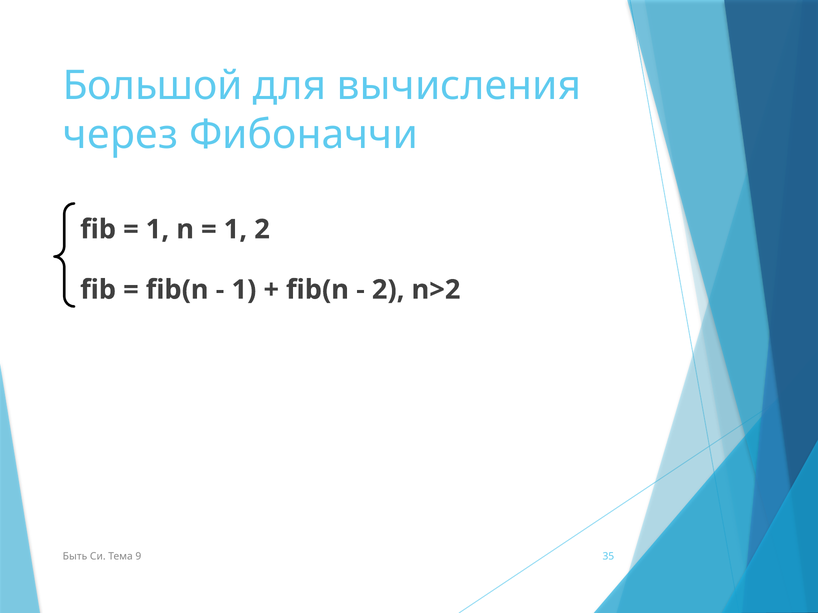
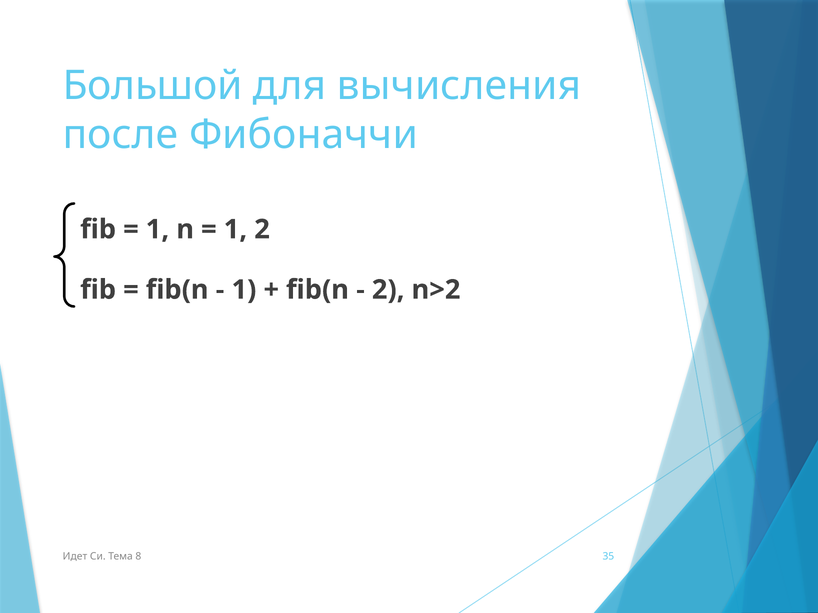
через: через -> после (121, 135)
Быть: Быть -> Идет (75, 557)
9: 9 -> 8 (138, 557)
